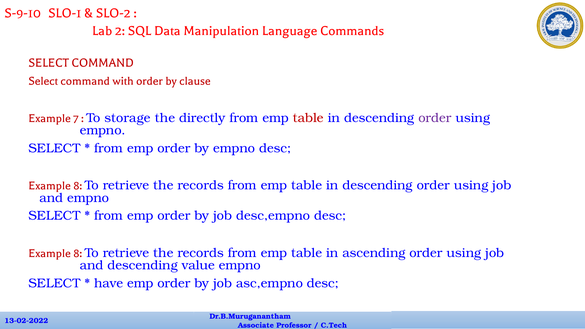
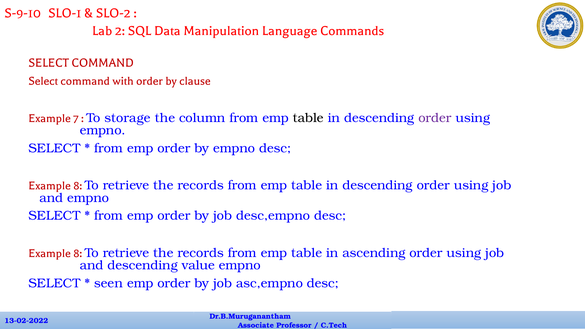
directly: directly -> column (202, 118)
table colour: red -> black (308, 118)
have: have -> seen (108, 283)
